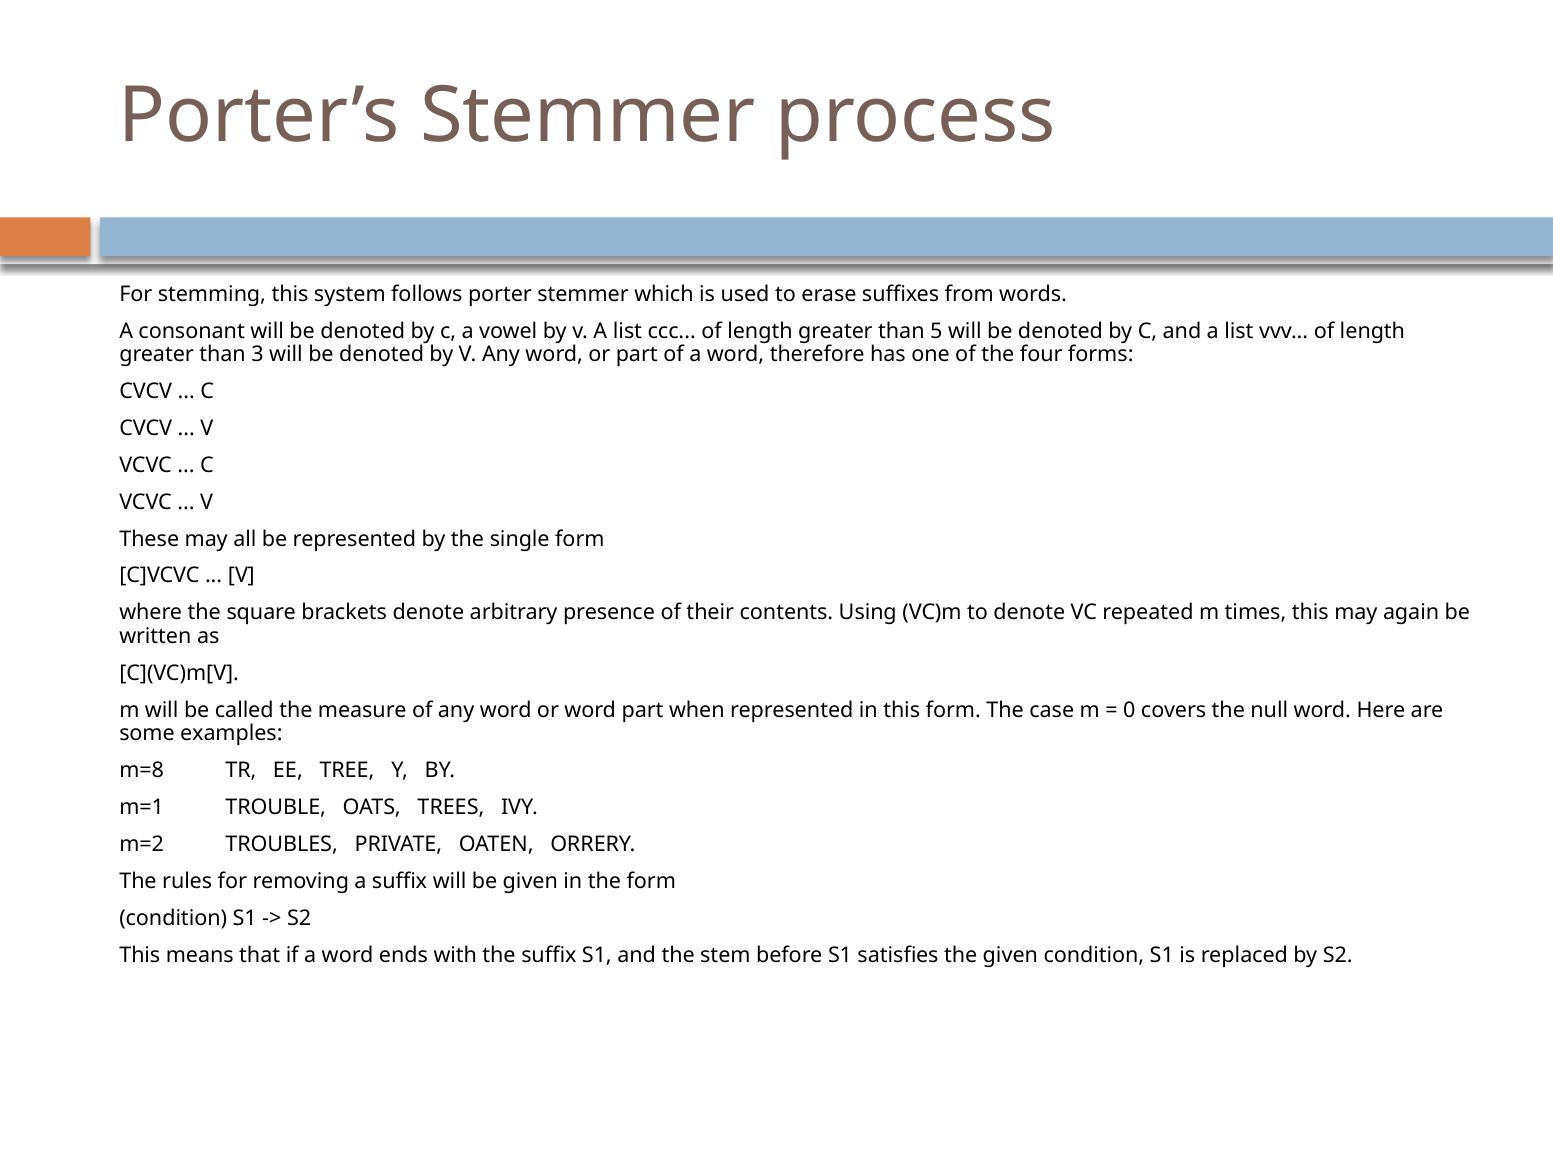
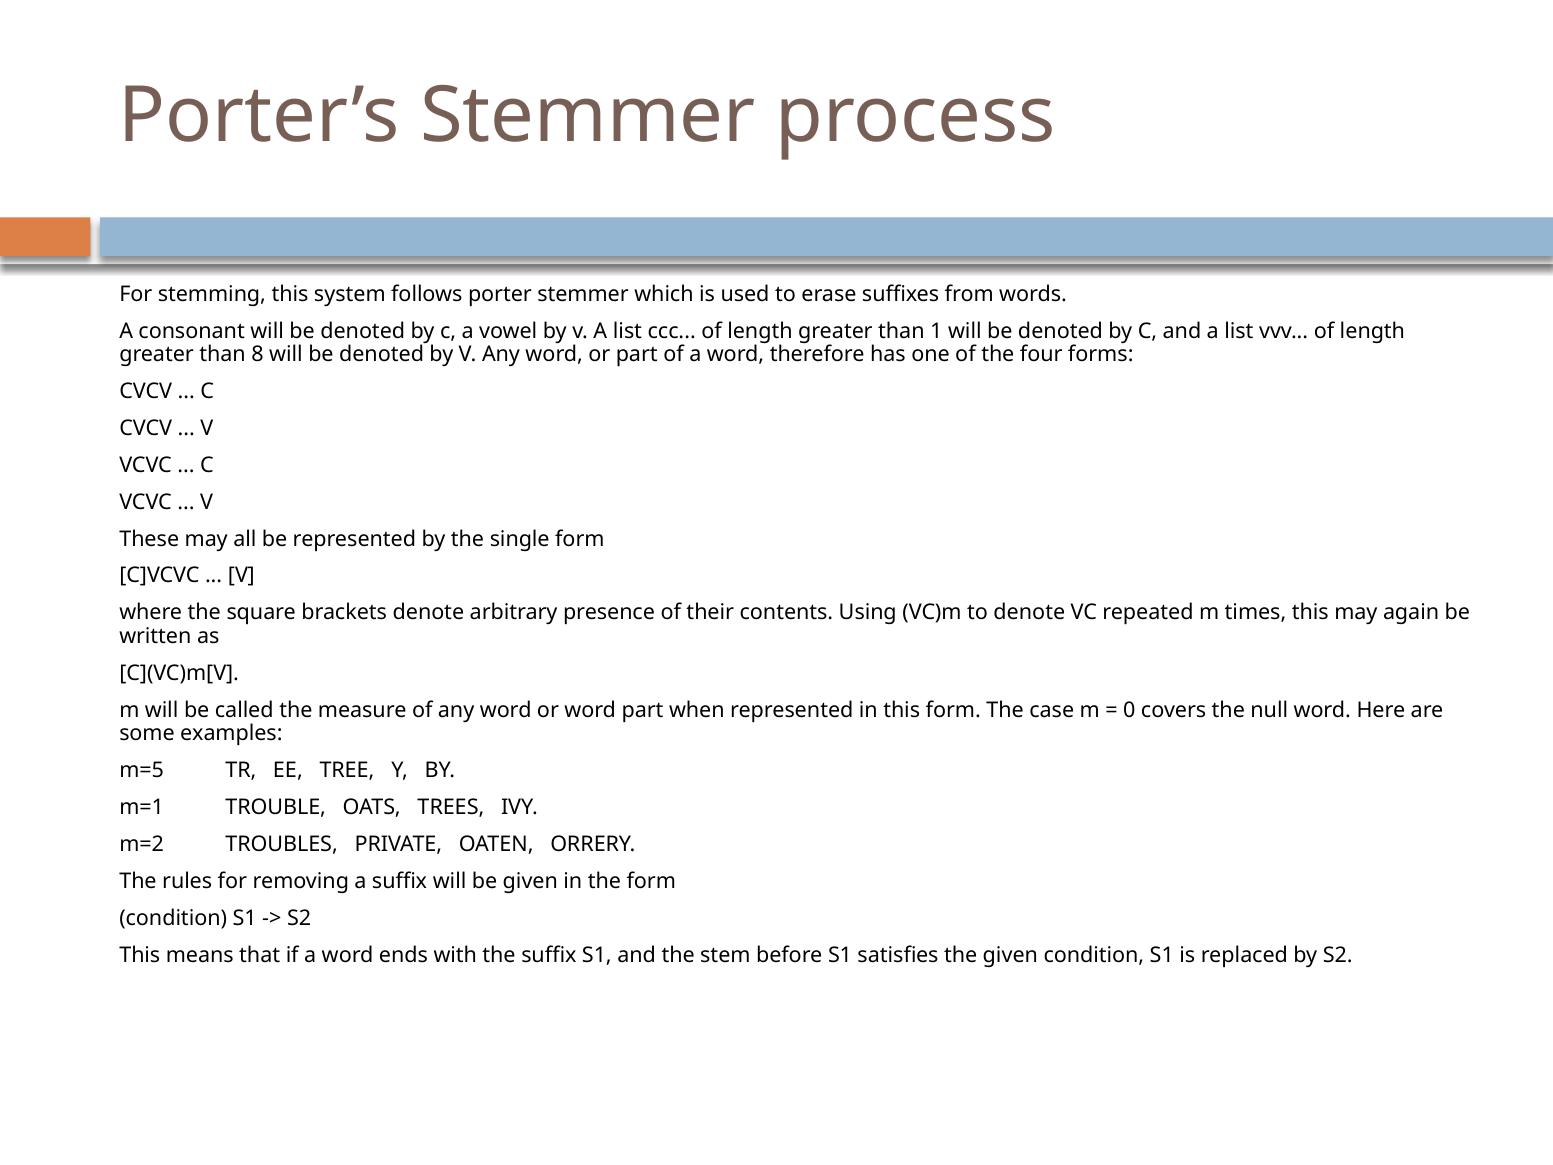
5: 5 -> 1 (936, 331)
3: 3 -> 8 (258, 354)
m=8: m=8 -> m=5 (142, 770)
